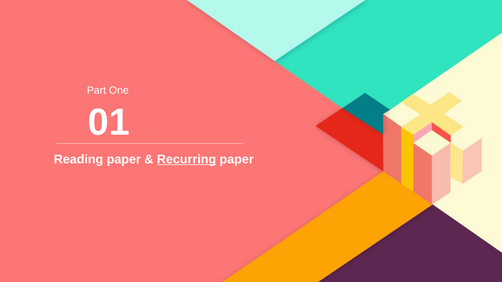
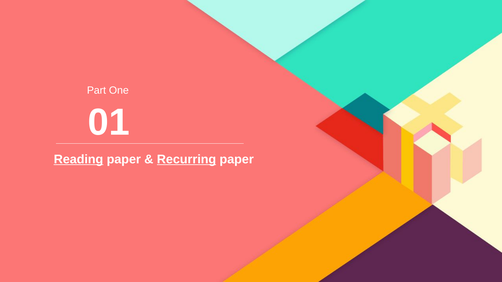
Reading underline: none -> present (78, 160)
